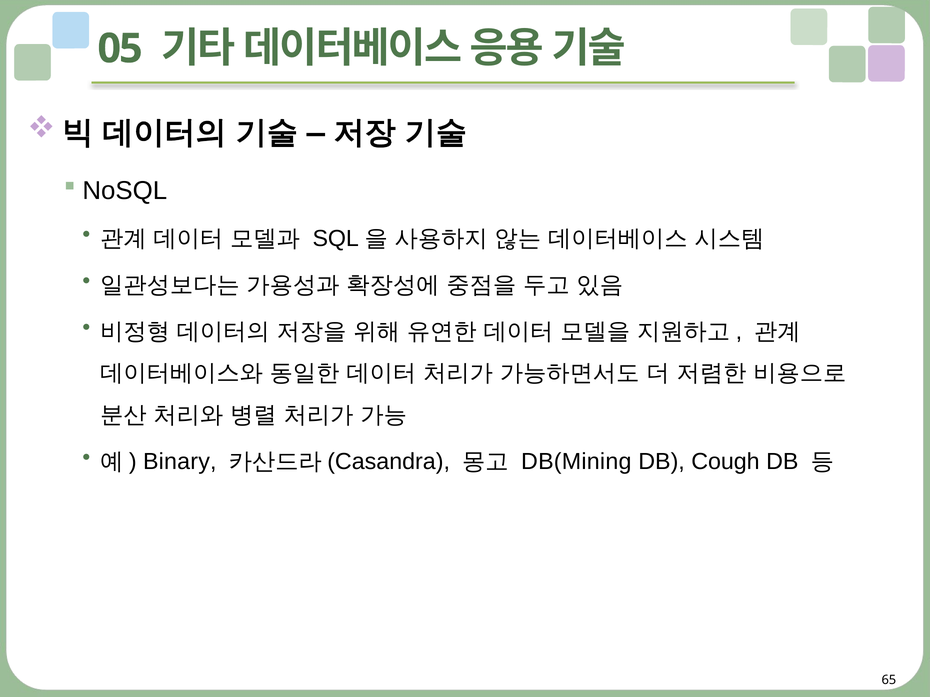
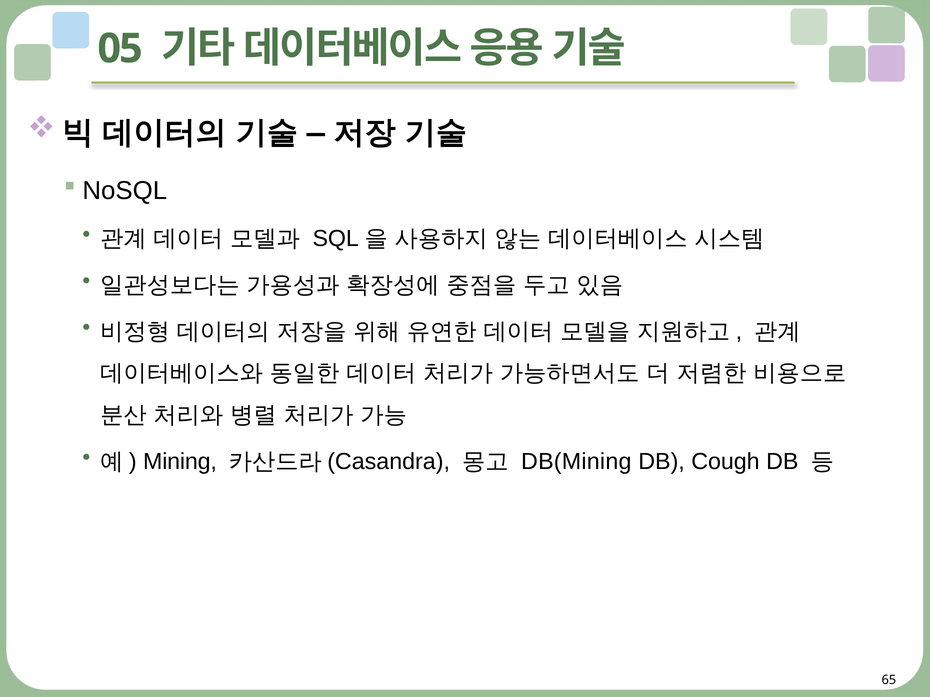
Binary: Binary -> Mining (180, 462)
